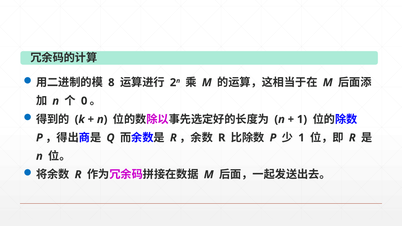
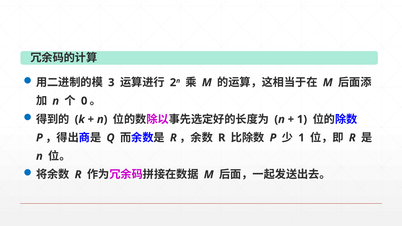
8: 8 -> 3 (111, 83)
